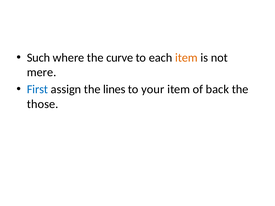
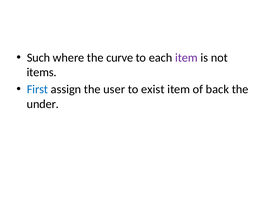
item colour: orange -> purple (186, 58)
mere: mere -> items (42, 72)
lines: lines -> user (114, 89)
your: your -> exist (153, 89)
those: those -> under (43, 104)
